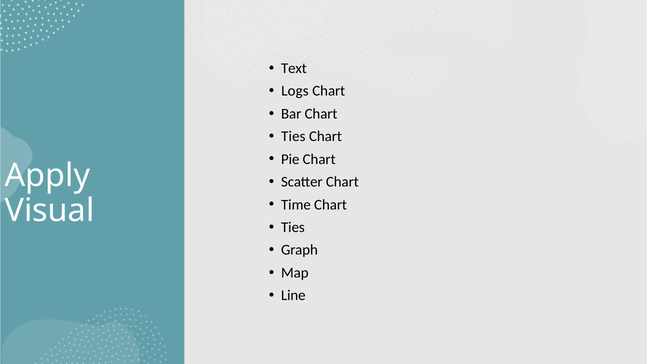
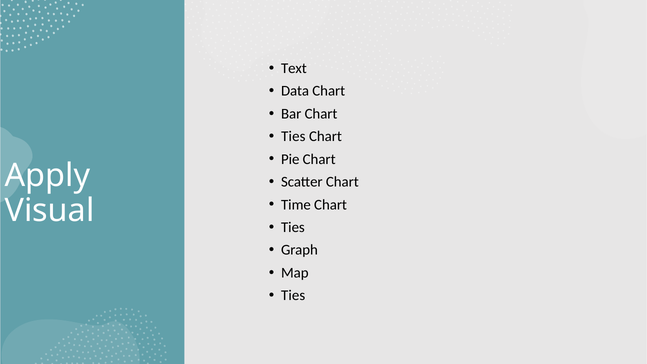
Logs: Logs -> Data (295, 91)
Line: Line -> Ties (293, 296)
